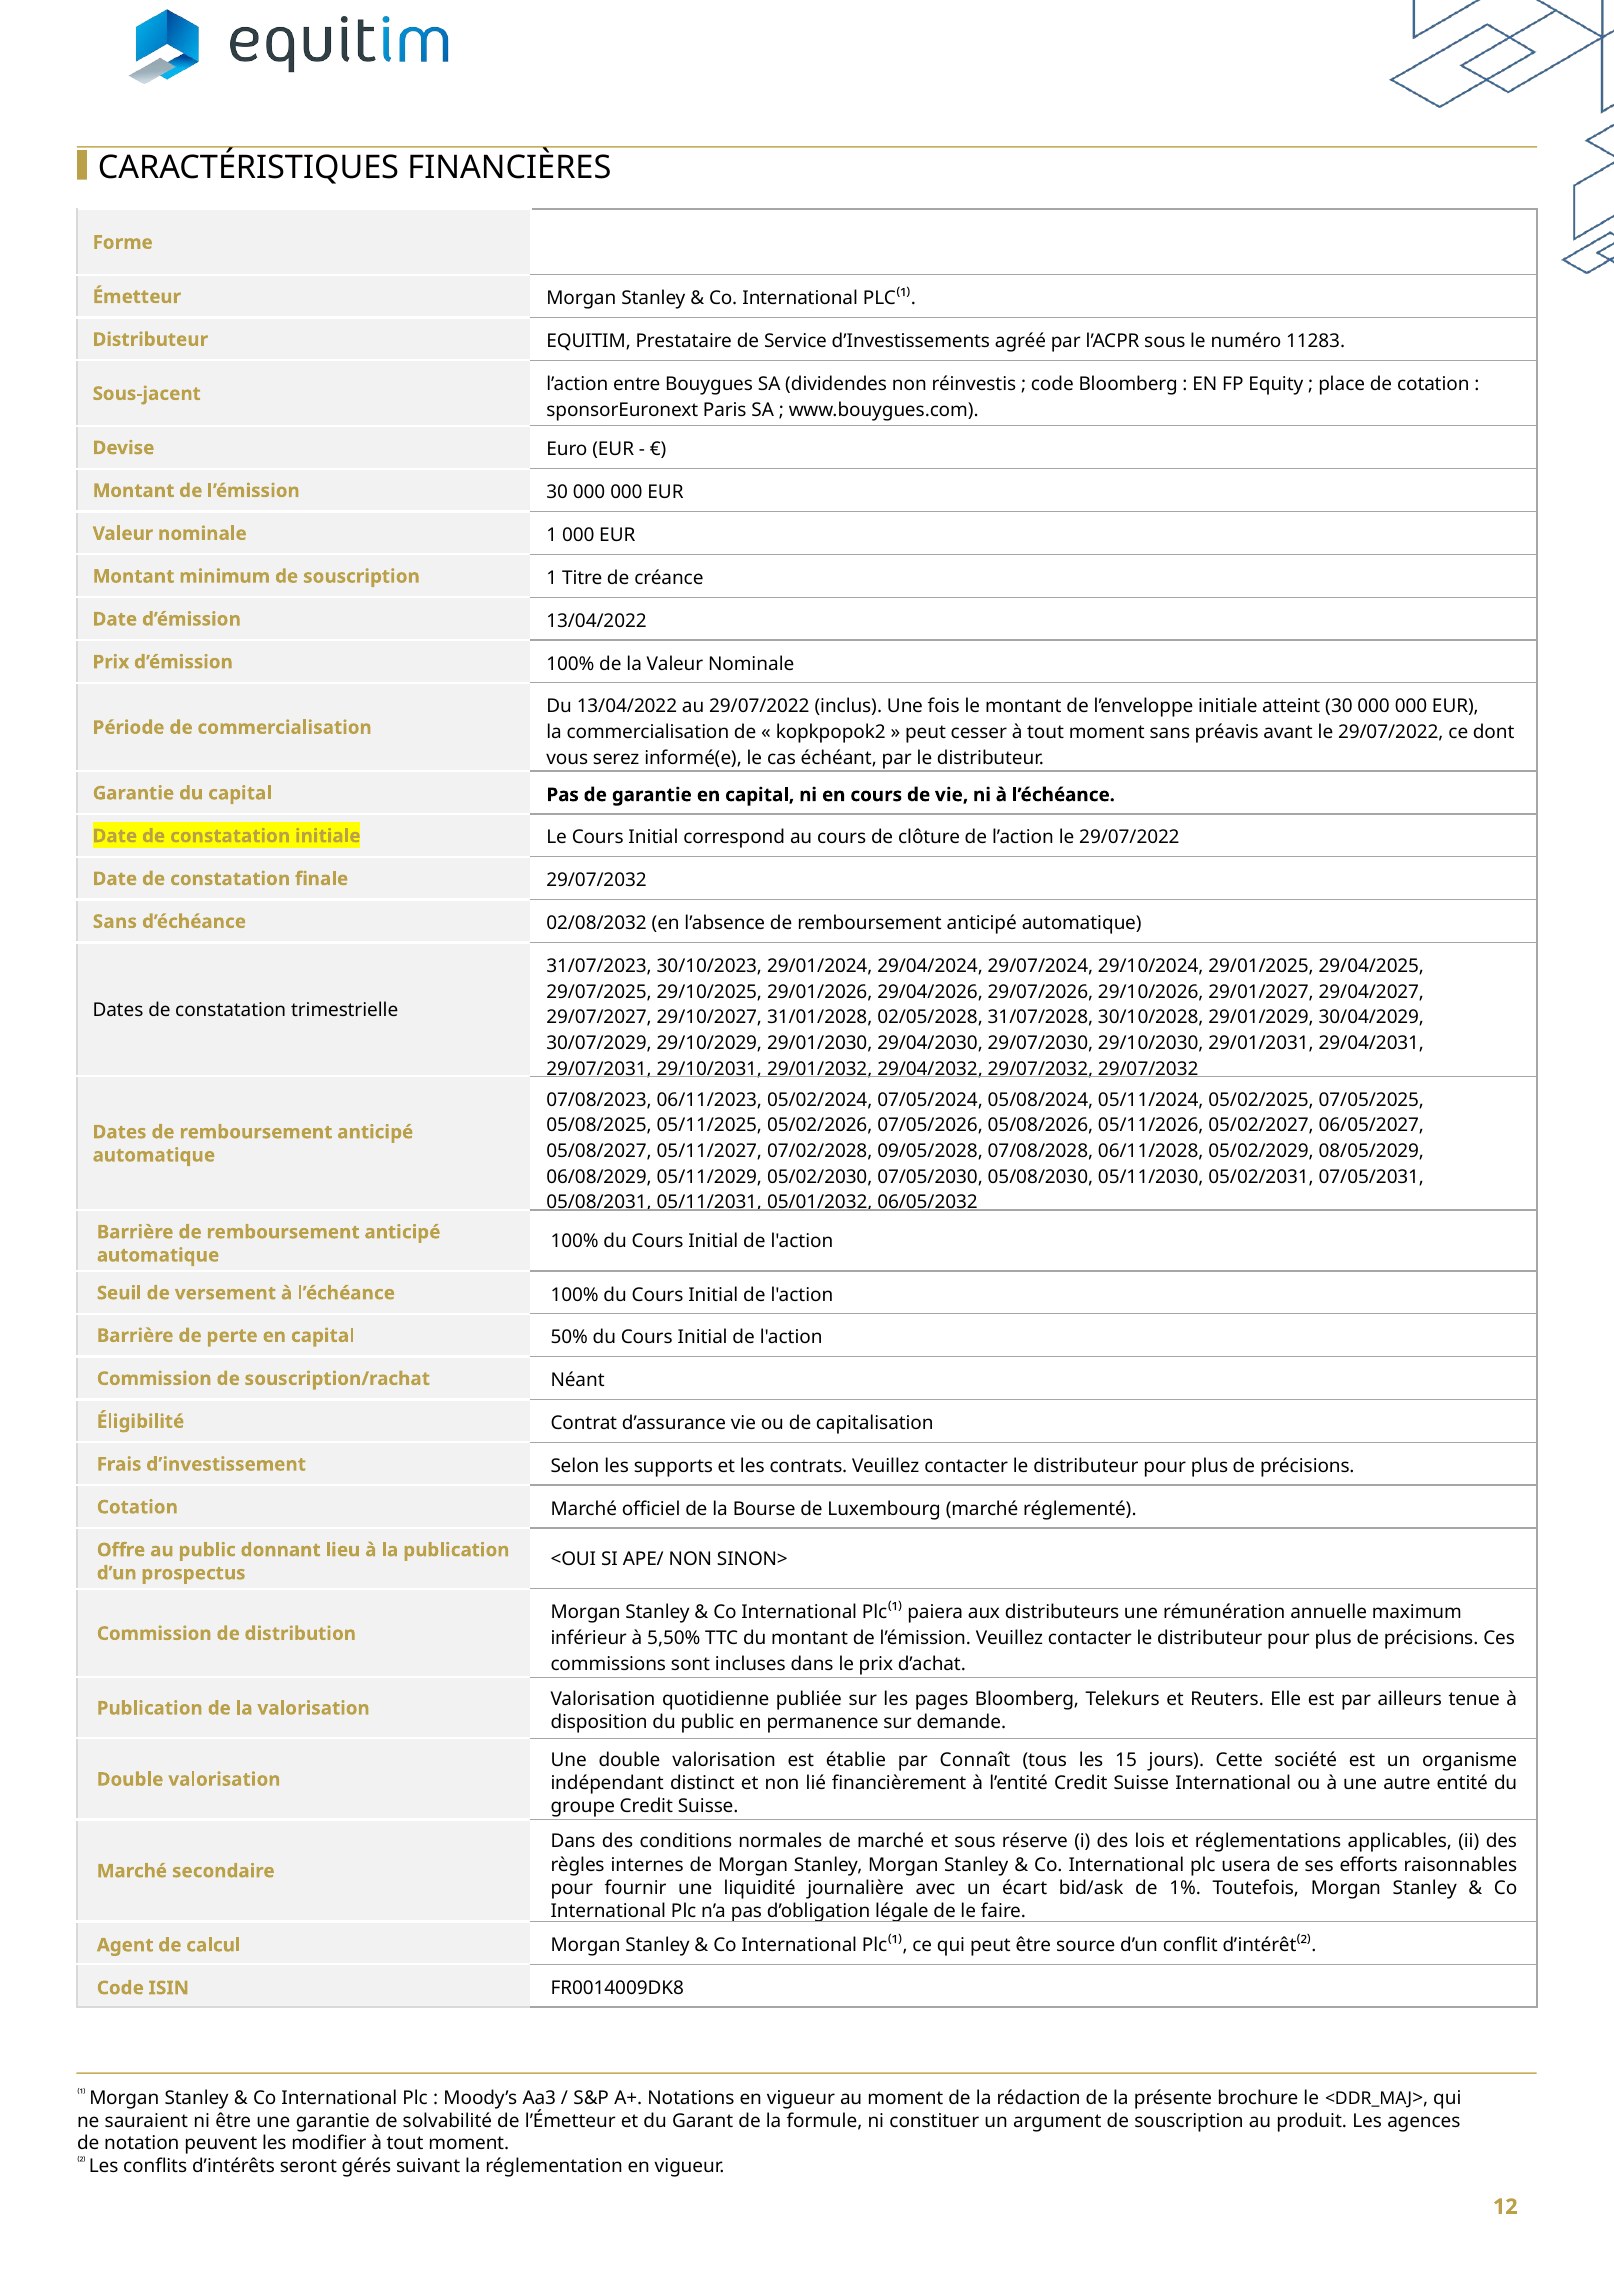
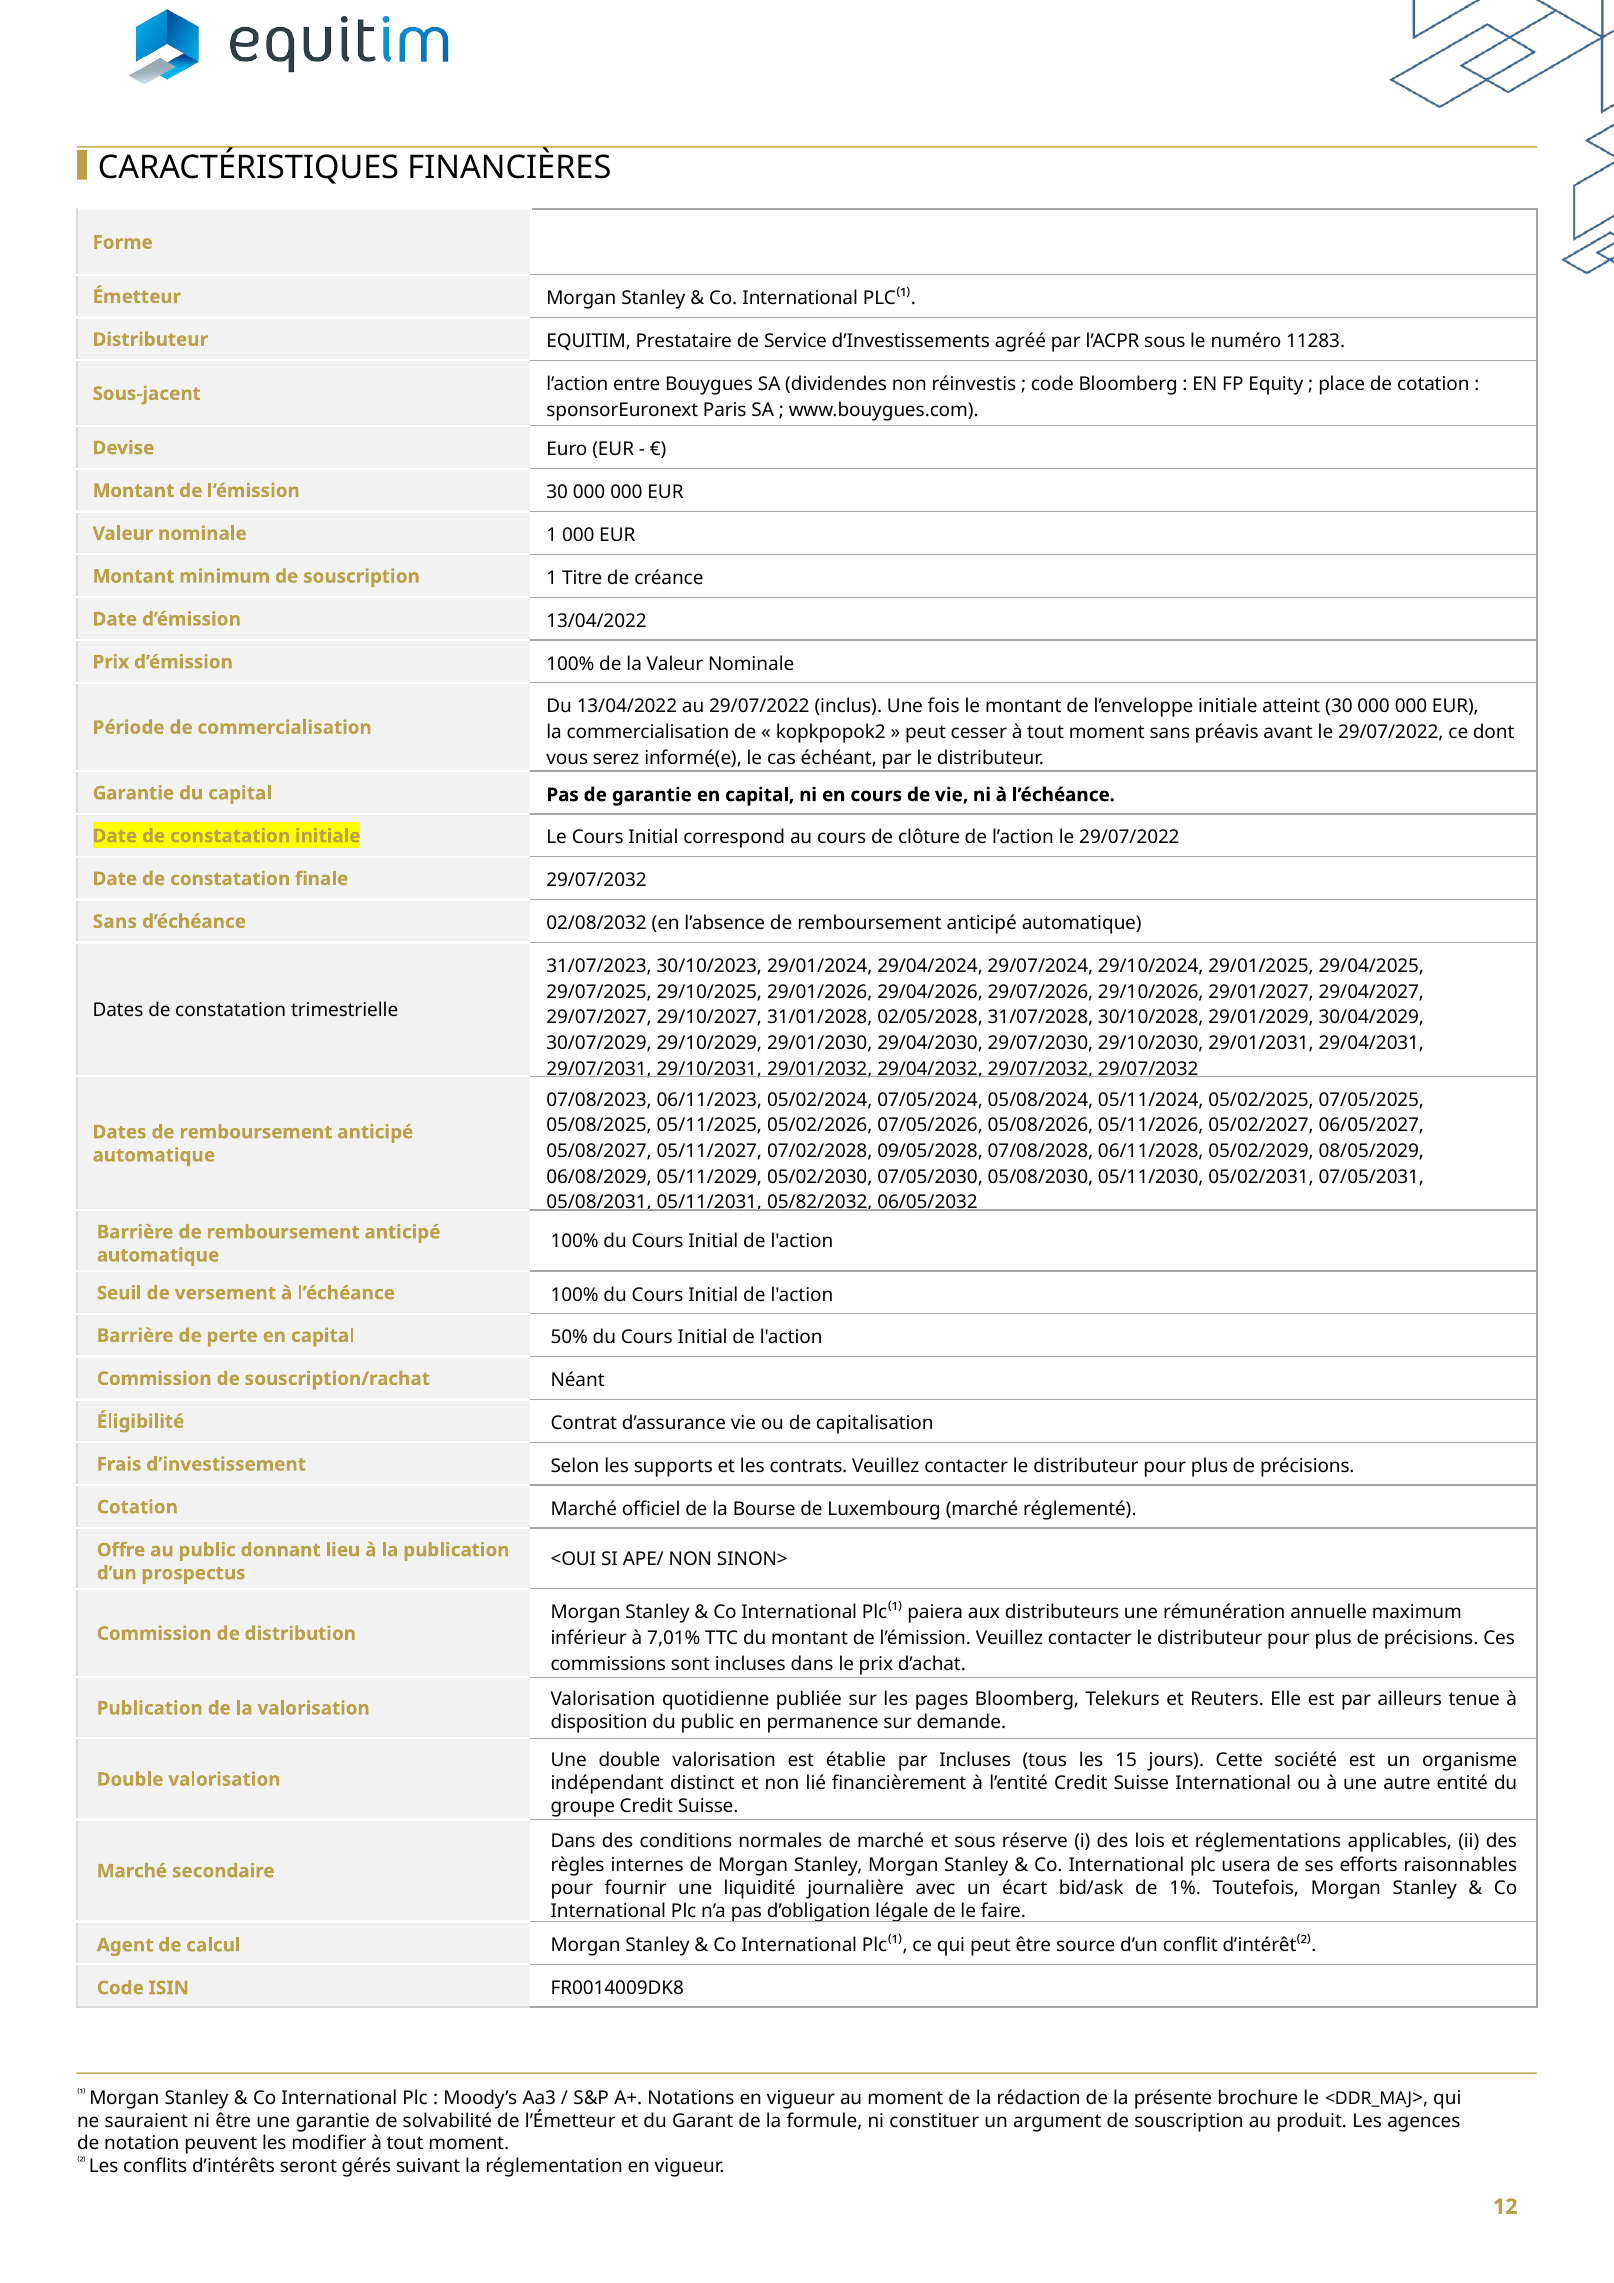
05/01/2032: 05/01/2032 -> 05/82/2032 (820, 1203)
5,50%: 5,50% -> 7,01% (674, 1638)
par Connaît: Connaît -> Incluses (975, 1760)
